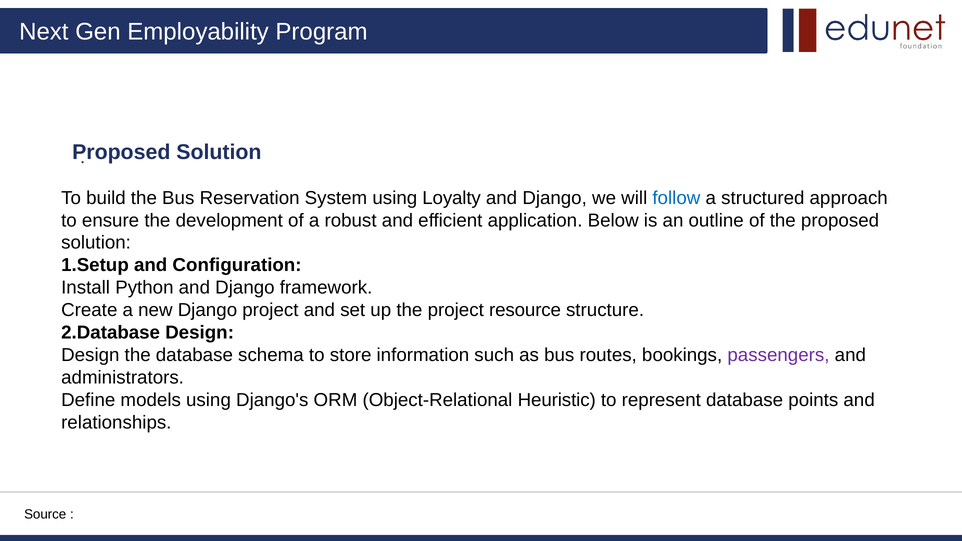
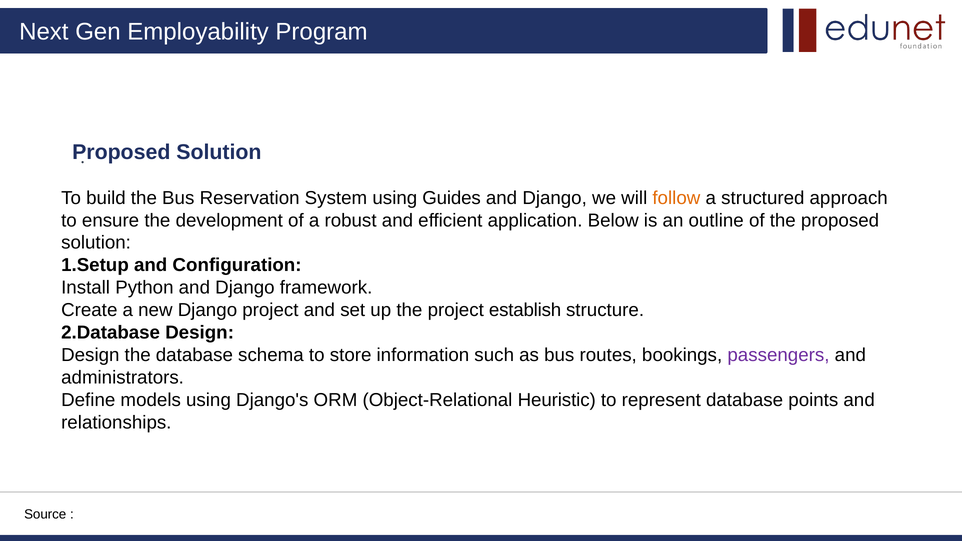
Loyalty: Loyalty -> Guides (452, 198)
follow colour: blue -> orange (676, 198)
resource: resource -> establish (525, 310)
